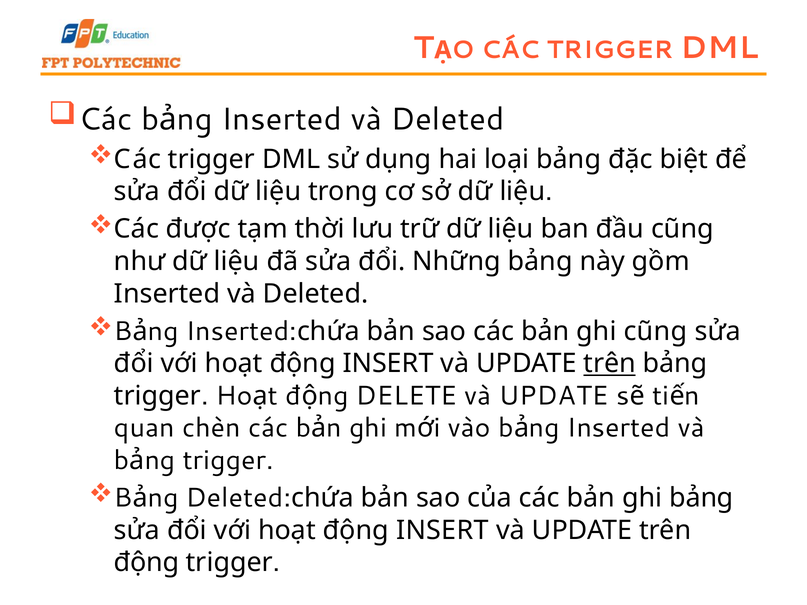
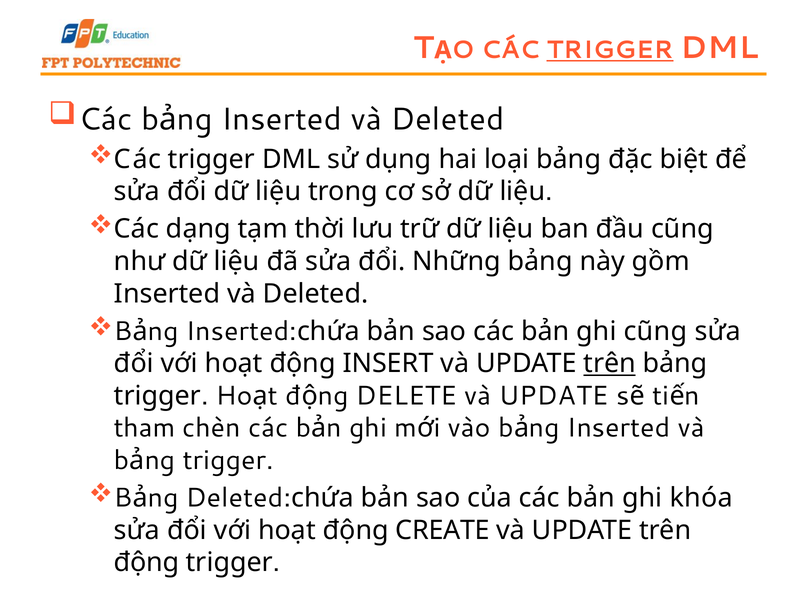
TRIGGER underline: none -> present (610, 50)
được: được -> dạng (198, 229)
quan: quan -> tham (144, 428)
ghi bảng: bảng -> khóa (701, 498)
INSERT: INSERT -> CREATE (443, 530)
